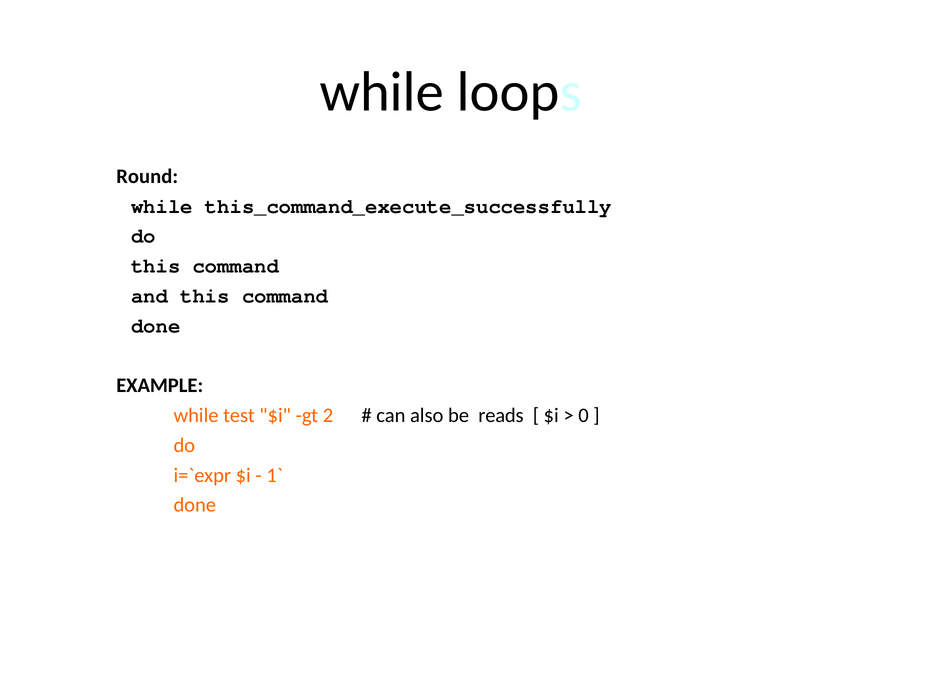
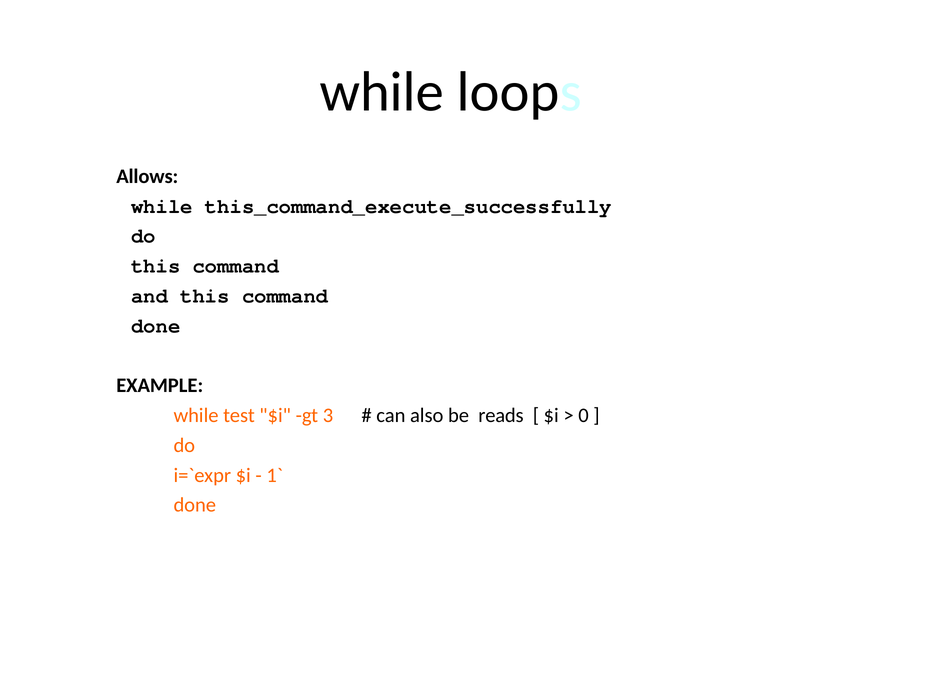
Round: Round -> Allows (147, 176)
2: 2 -> 3 (328, 415)
